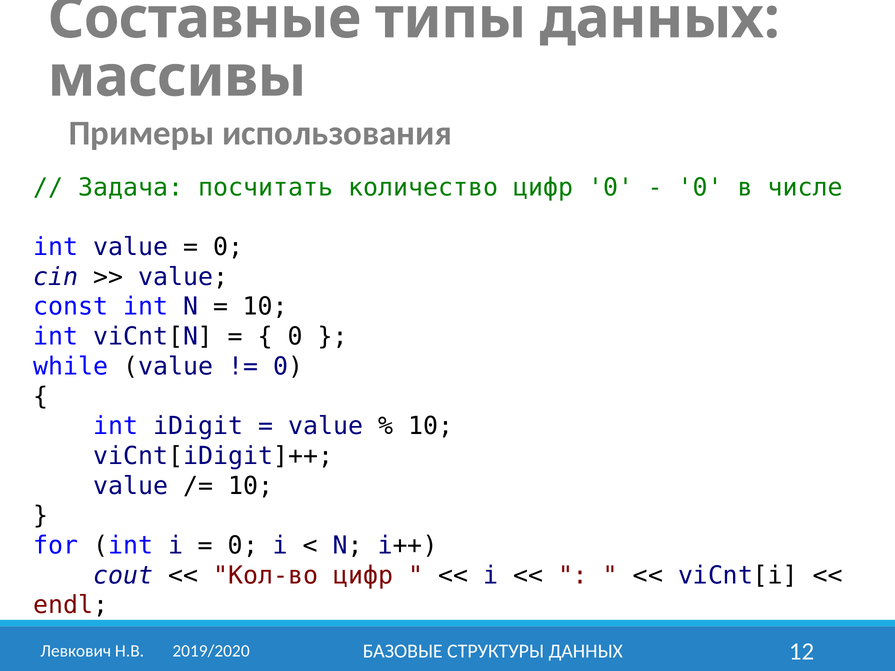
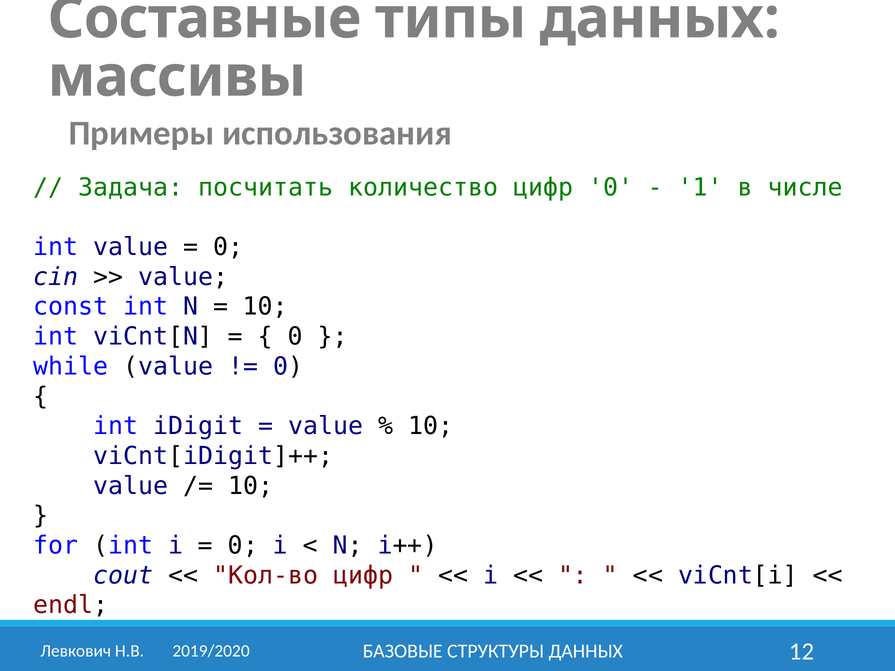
0: 0 -> 1 (700, 188)
